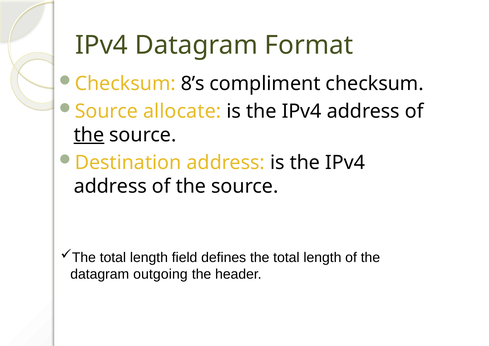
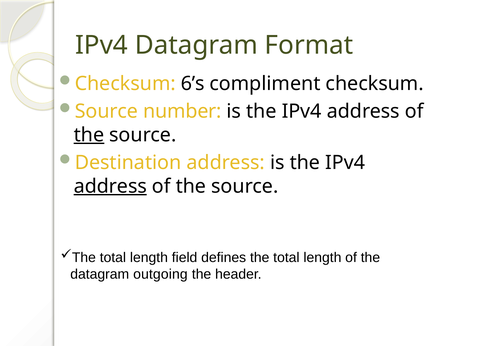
8’s: 8’s -> 6’s (193, 83)
allocate: allocate -> number (182, 111)
address underline: none -> present (110, 186)
